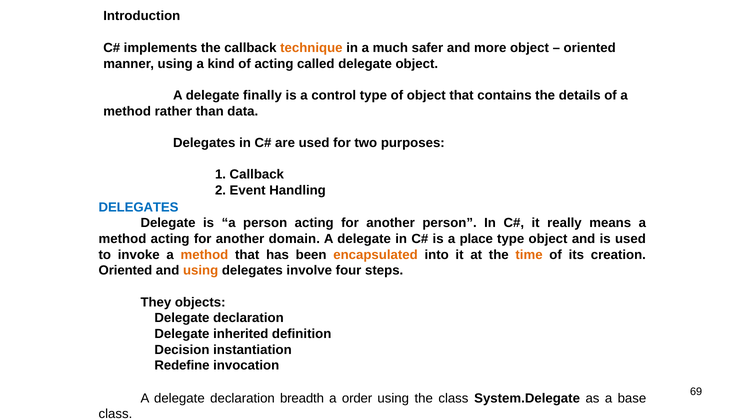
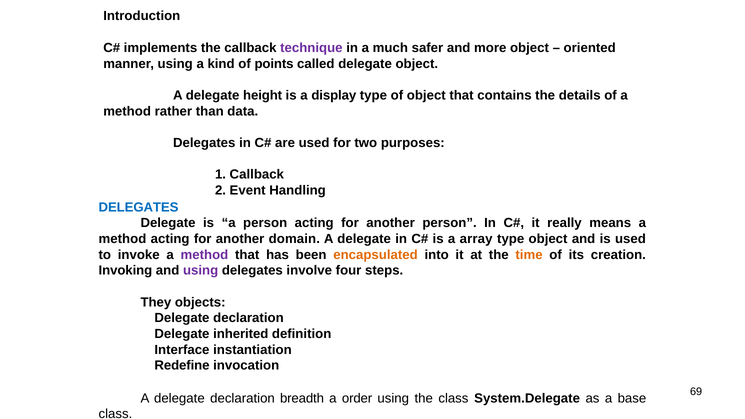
technique colour: orange -> purple (311, 48)
of acting: acting -> points (274, 64)
finally: finally -> height (263, 95)
control: control -> display (334, 95)
place: place -> array (476, 239)
method colour: orange -> purple (204, 255)
Oriented: Oriented -> Invoking (125, 271)
using colour: orange -> purple (201, 271)
Decision: Decision -> Interface (182, 350)
